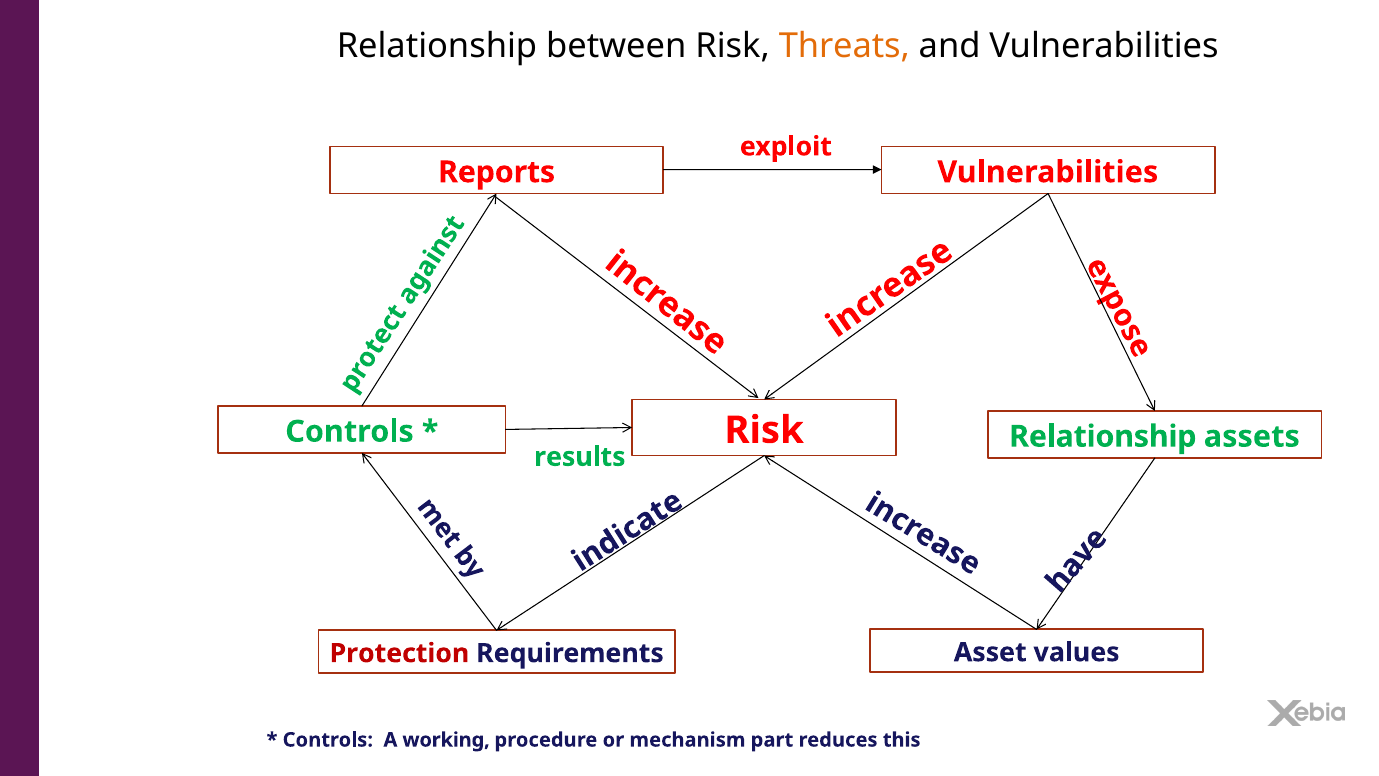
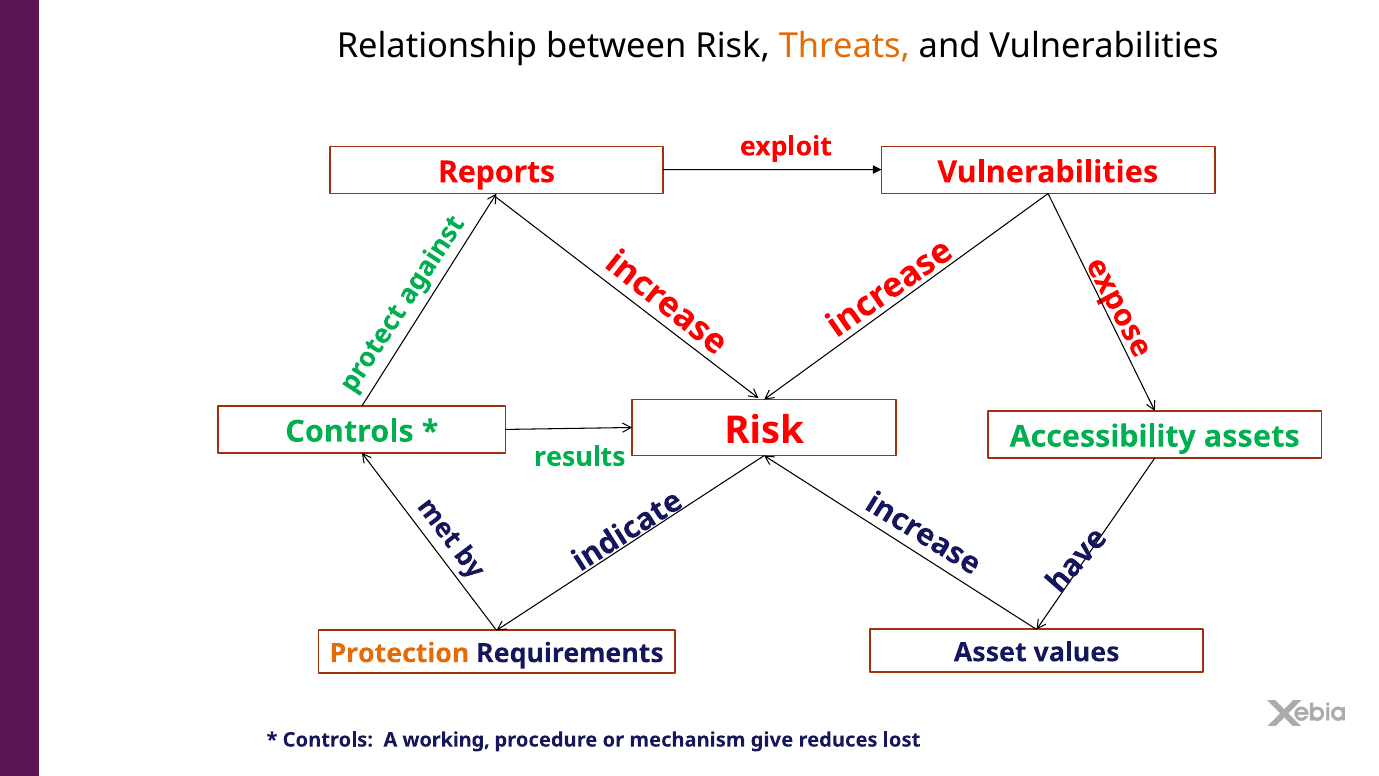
Relationship: Relationship -> Accessibility (1103, 436)
Protection colour: red -> orange (399, 653)
part: part -> give (772, 740)
this: this -> lost (902, 740)
